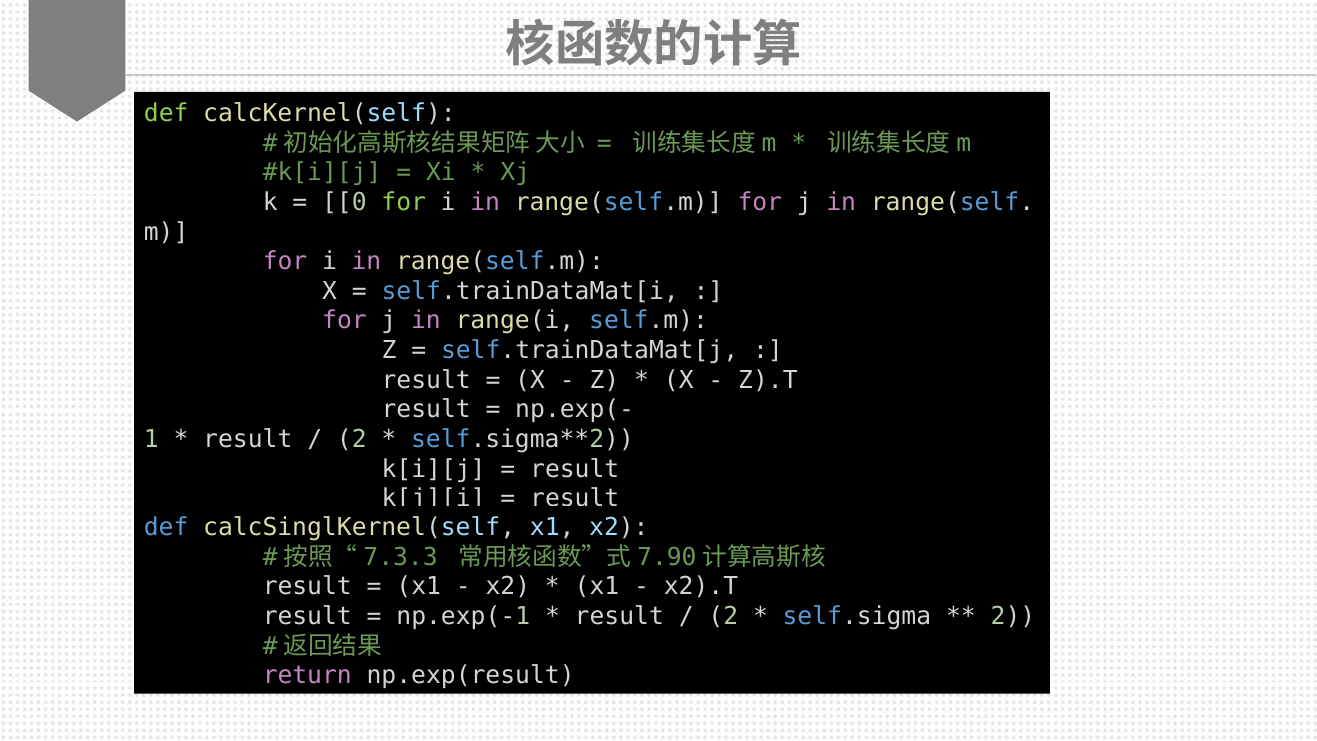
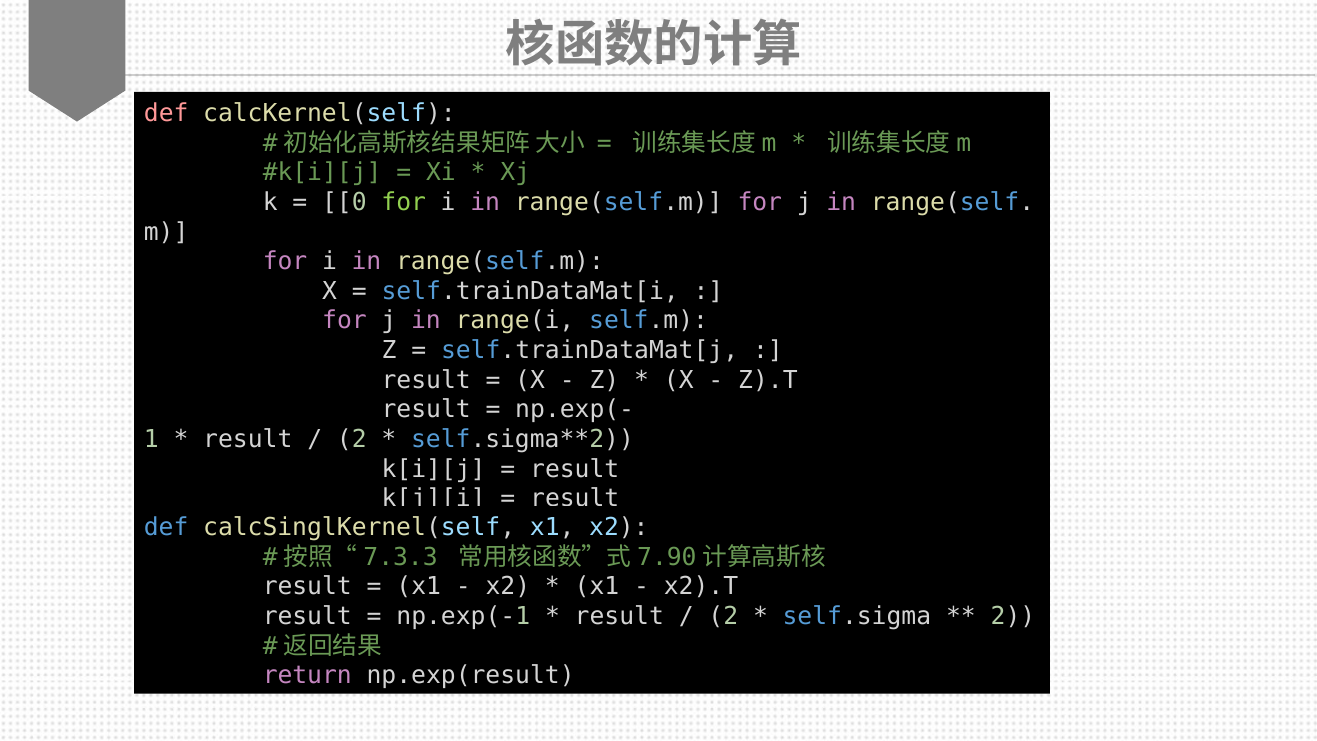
def colour: light green -> pink (166, 113)
